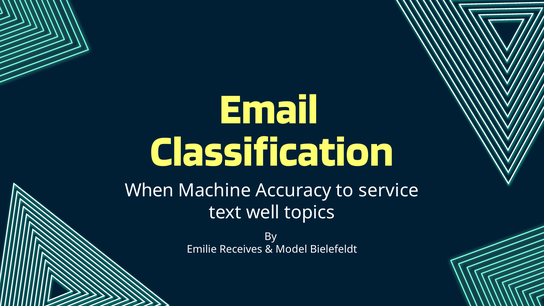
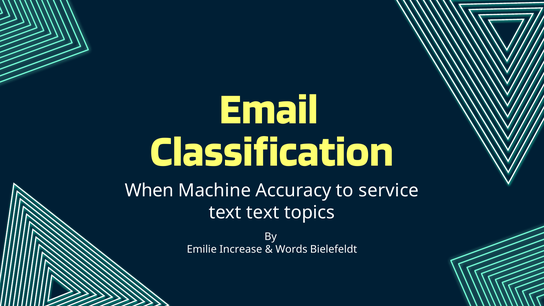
text well: well -> text (263, 212)
Receives: Receives -> Increase (241, 249)
Model: Model -> Words (291, 249)
